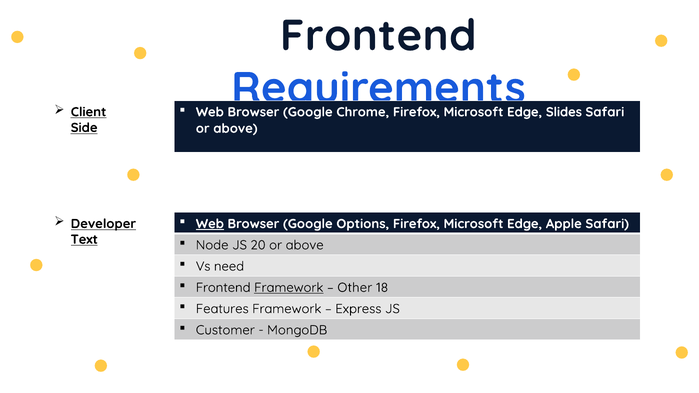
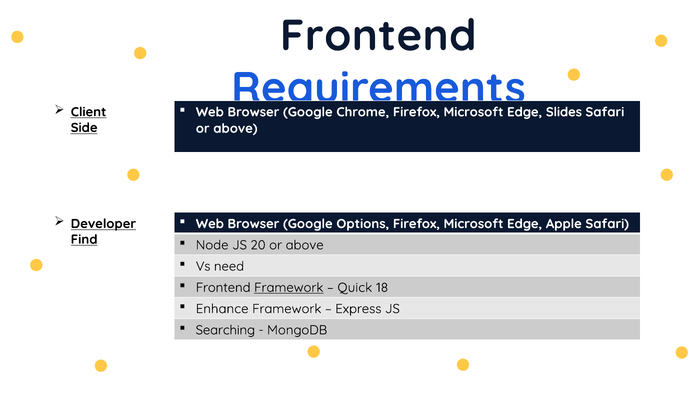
Web underline: present -> none (210, 224)
Text: Text -> Find (84, 240)
Other: Other -> Quick (355, 288)
Features: Features -> Enhance (222, 309)
Customer: Customer -> Searching (225, 330)
